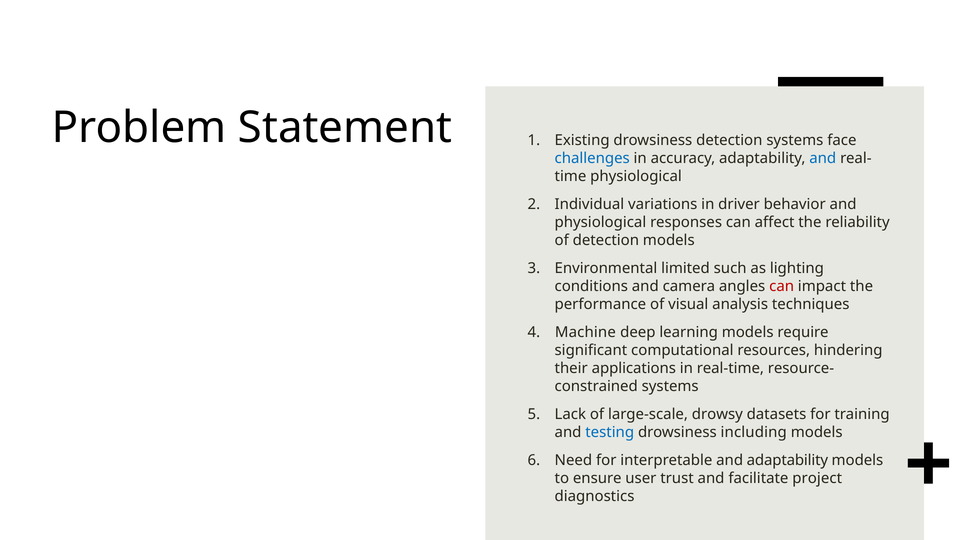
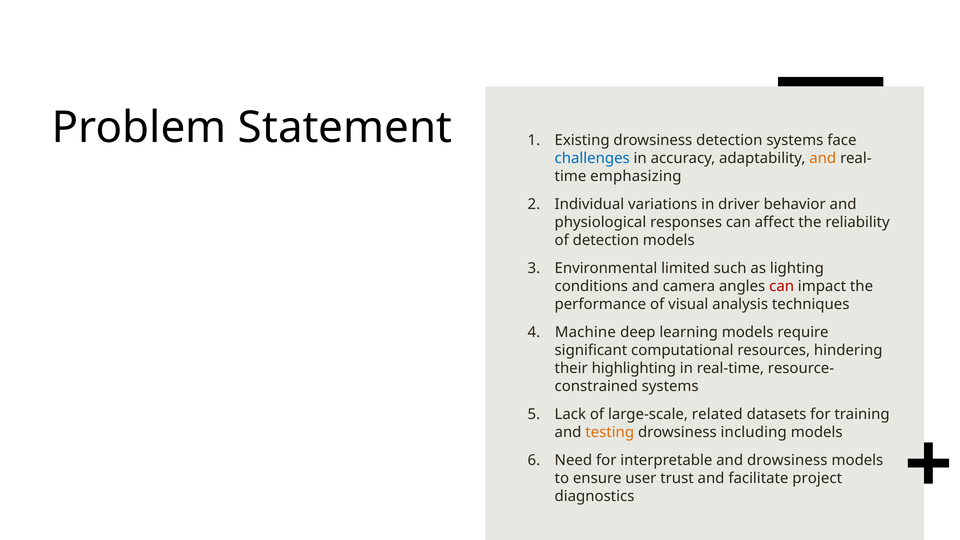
and colour: blue -> orange (823, 158)
physiological: physiological -> emphasizing (636, 176)
applications: applications -> highlighting (634, 368)
drowsy: drowsy -> related (717, 414)
testing colour: blue -> orange (610, 432)
and adaptability: adaptability -> drowsiness (787, 460)
